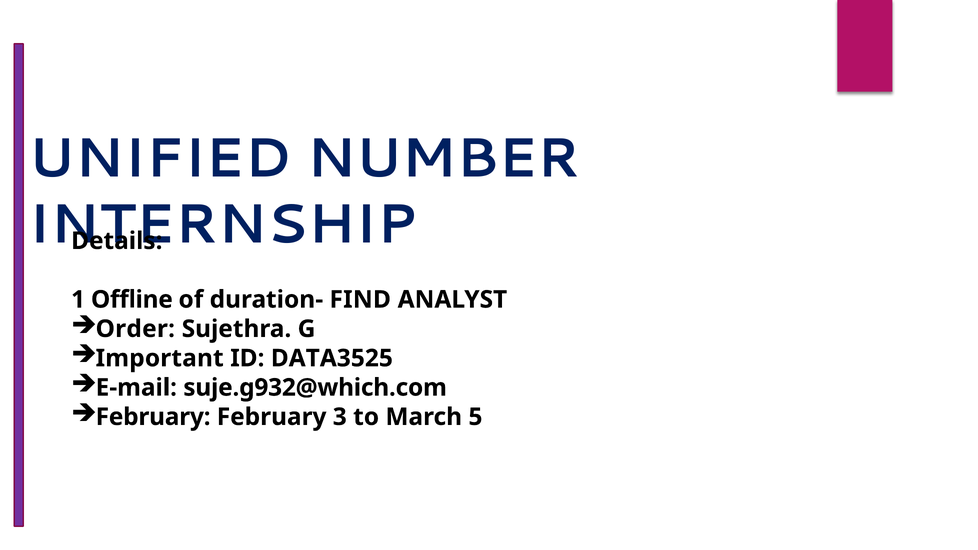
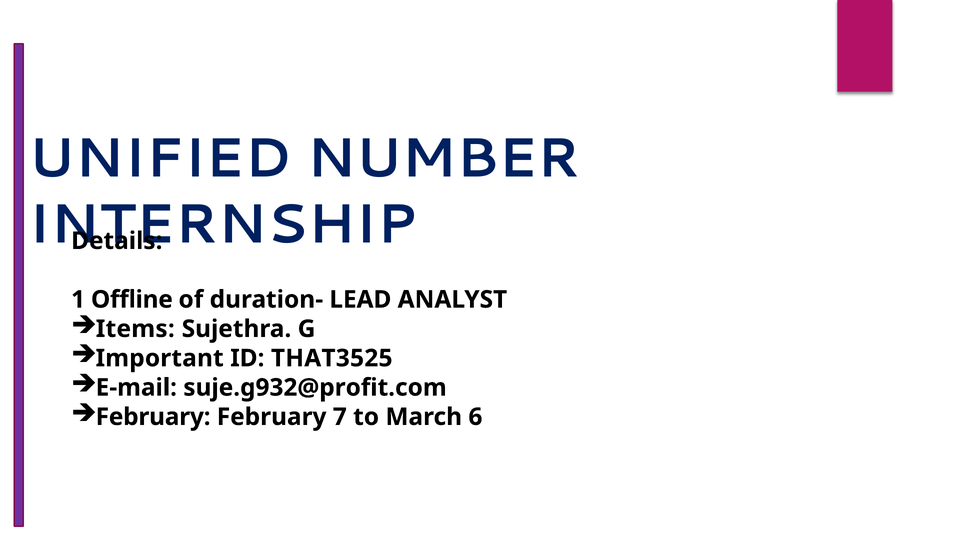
FIND: FIND -> LEAD (360, 300)
Order: Order -> Items (135, 329)
DATA3525: DATA3525 -> THAT3525 (332, 358)
suje.g932@which.com: suje.g932@which.com -> suje.g932@profit.com (315, 388)
3: 3 -> 7 (340, 417)
5: 5 -> 6 (475, 417)
